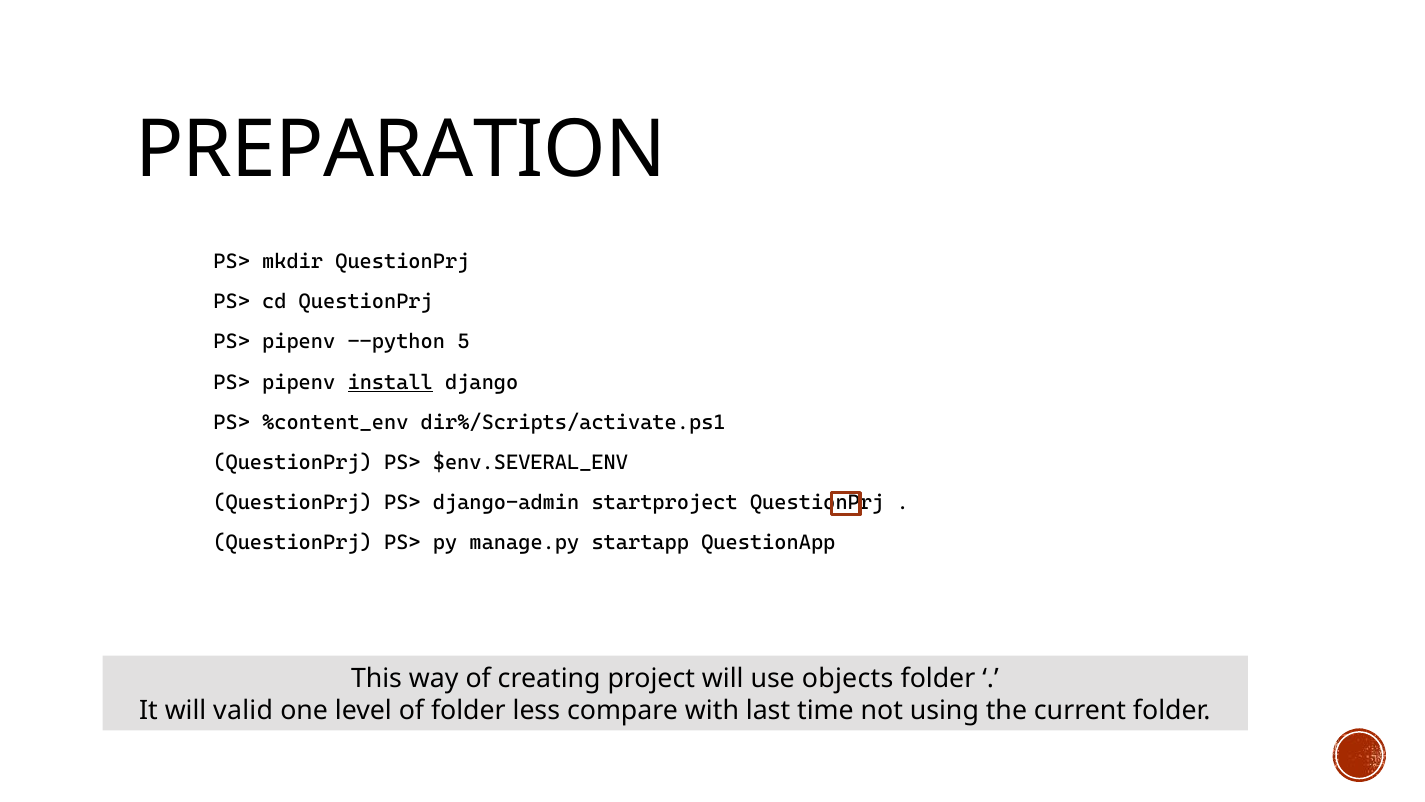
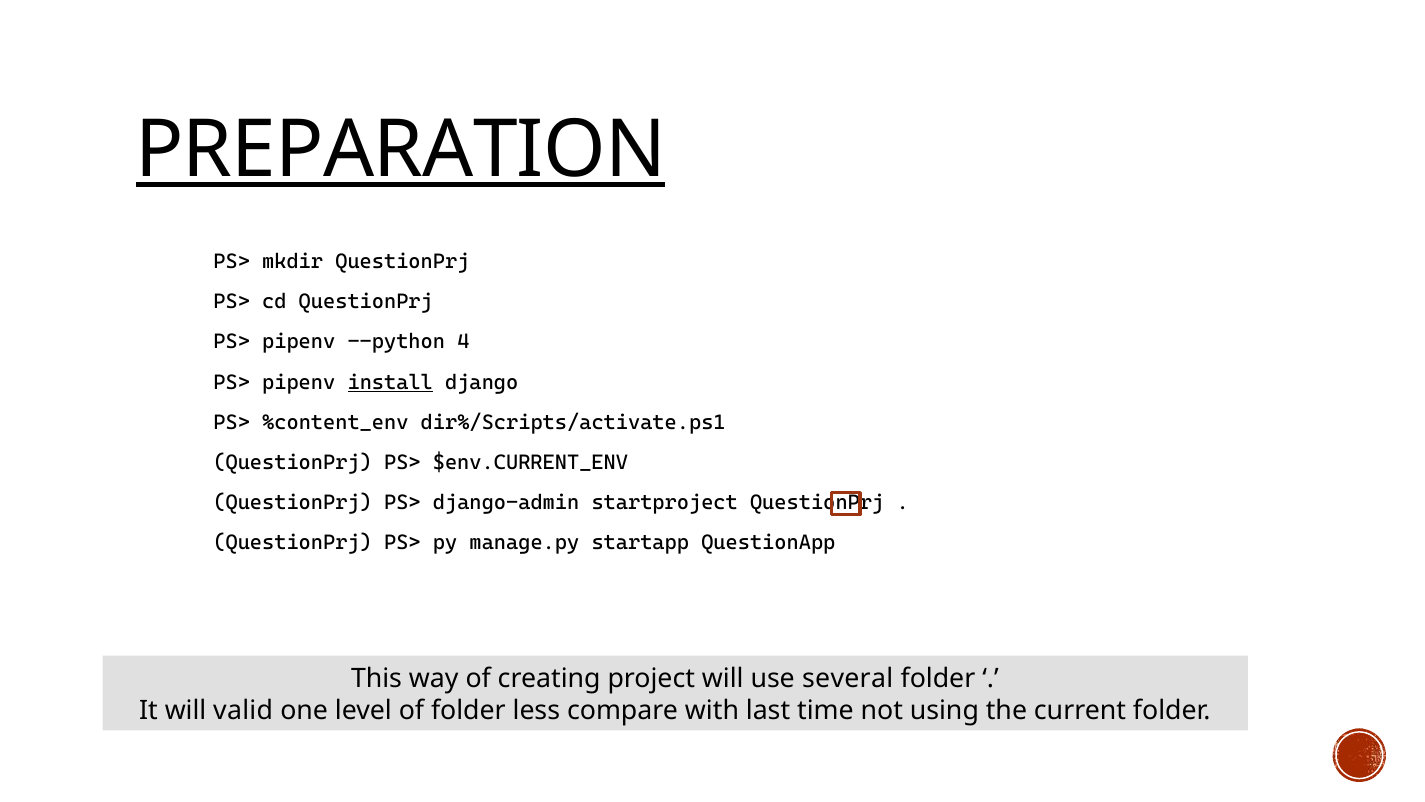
PREPARATION underline: none -> present (401, 150)
5: 5 -> 4 (463, 342)
$env.SEVERAL_ENV: $env.SEVERAL_ENV -> $env.CURRENT_ENV (530, 463)
objects: objects -> several (848, 678)
